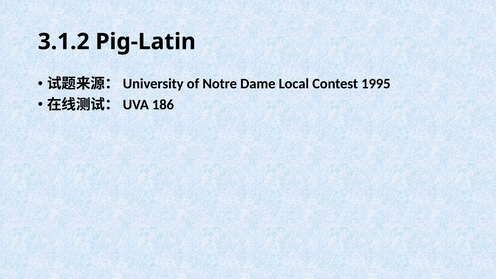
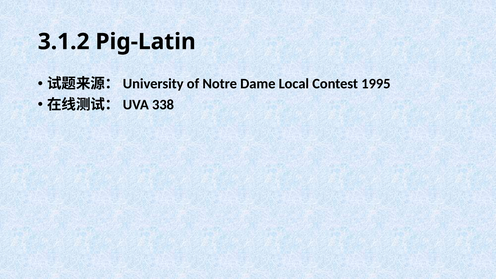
186: 186 -> 338 (163, 105)
